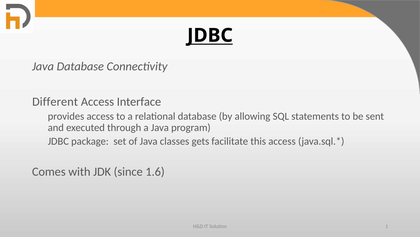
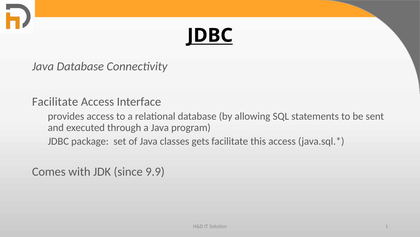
Different: Different -> Facilitate (55, 102)
1.6: 1.6 -> 9.9 (155, 171)
